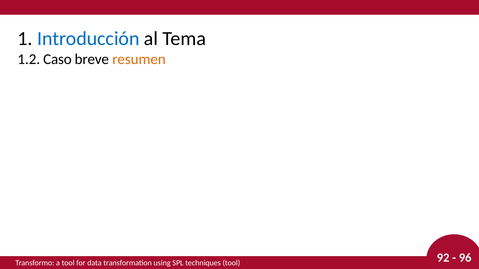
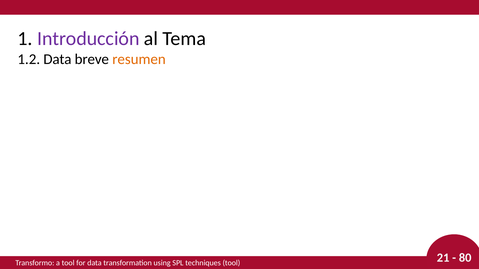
Introducción colour: blue -> purple (88, 39)
1.2 Caso: Caso -> Data (57, 59)
92: 92 -> 21 (443, 258)
96: 96 -> 80 (465, 258)
